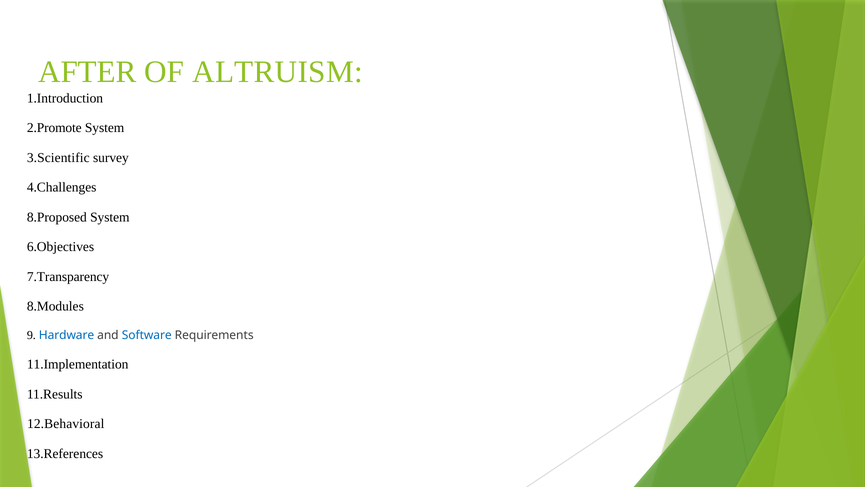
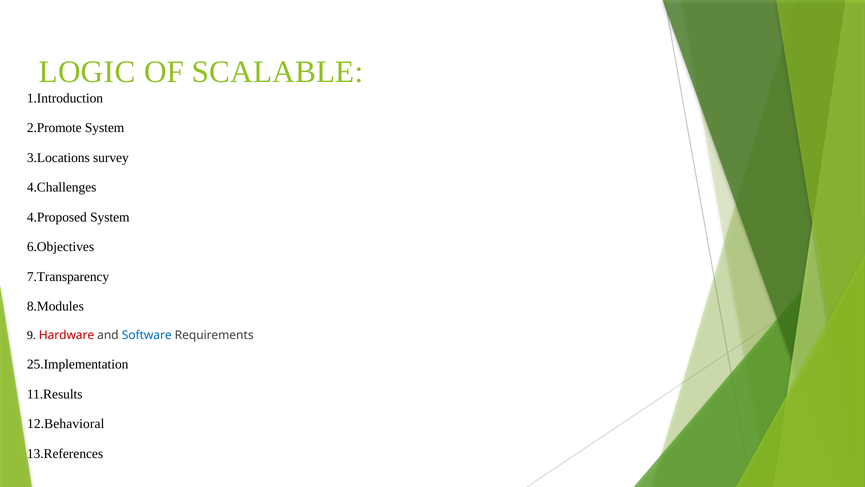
AFTER: AFTER -> LOGIC (87, 72)
ALTRUISM: ALTRUISM -> SCALABLE (278, 72)
3.Scientific: 3.Scientific -> 3.Locations (58, 158)
8.Proposed: 8.Proposed -> 4.Proposed (57, 217)
Hardware colour: blue -> red (67, 335)
11.Implementation: 11.Implementation -> 25.Implementation (78, 364)
